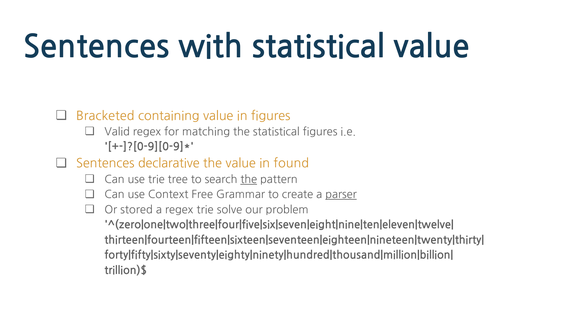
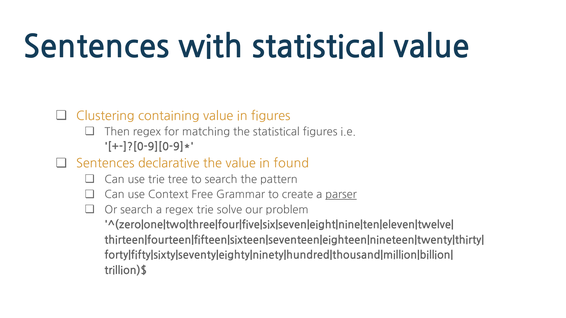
Bracketed: Bracketed -> Clustering (105, 116)
Valid: Valid -> Then (117, 132)
the underline: present -> none (249, 180)
Or stored: stored -> search (137, 210)
